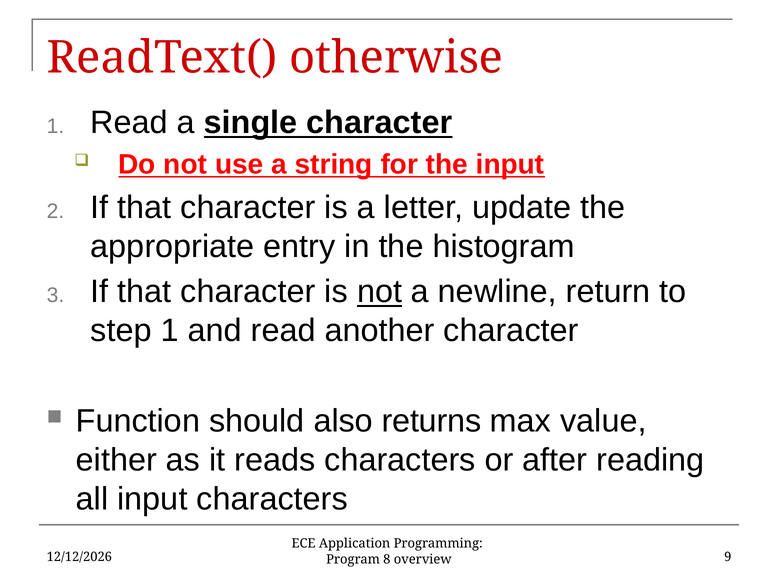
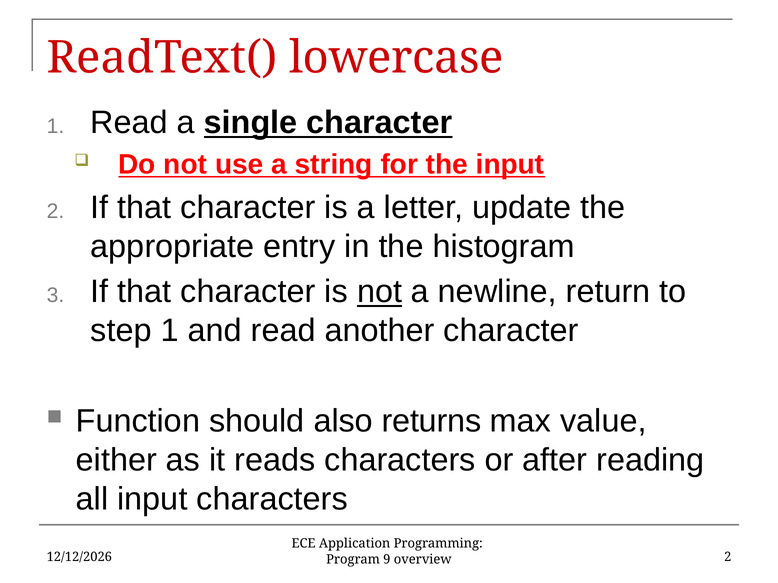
otherwise: otherwise -> lowercase (396, 58)
8: 8 -> 9 (387, 560)
overview 9: 9 -> 2 (728, 557)
